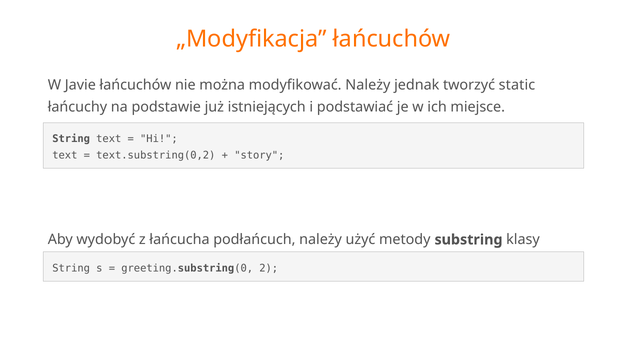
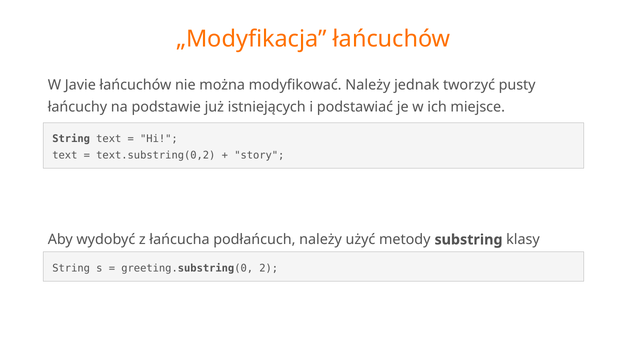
static: static -> pusty (517, 85)
